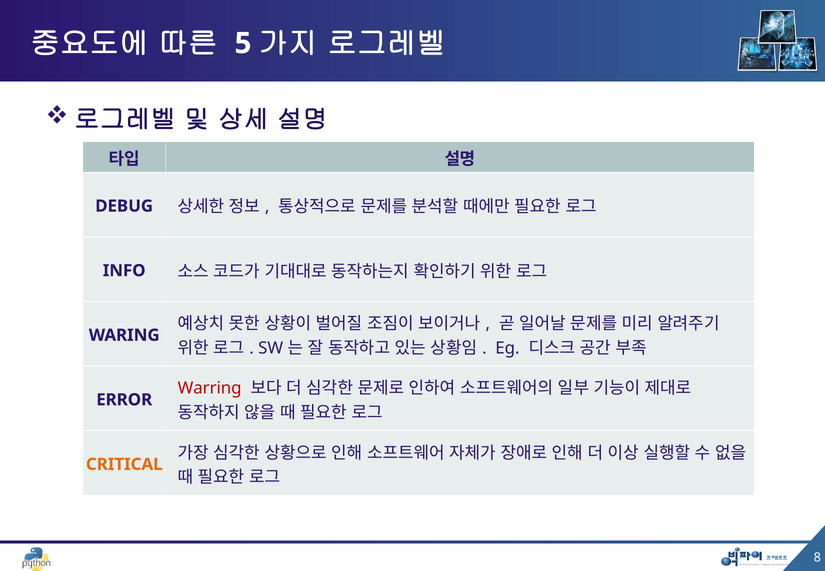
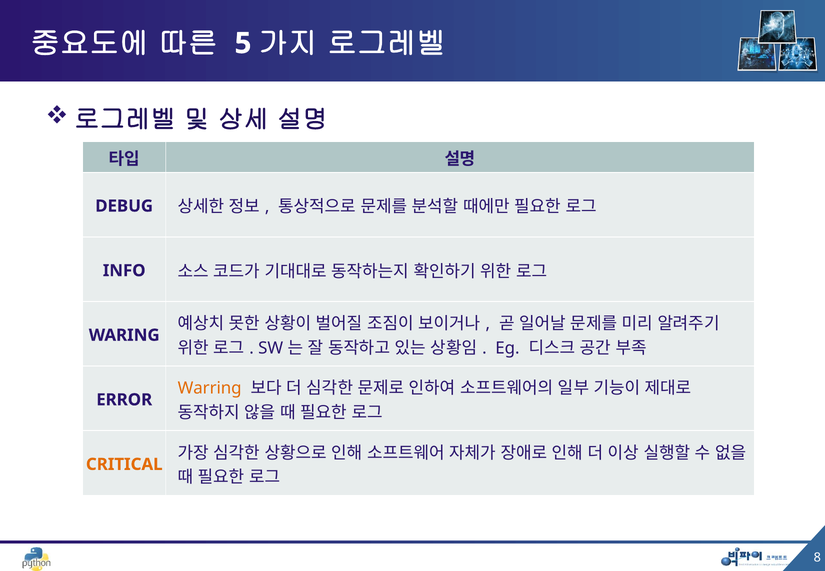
Warring colour: red -> orange (210, 388)
